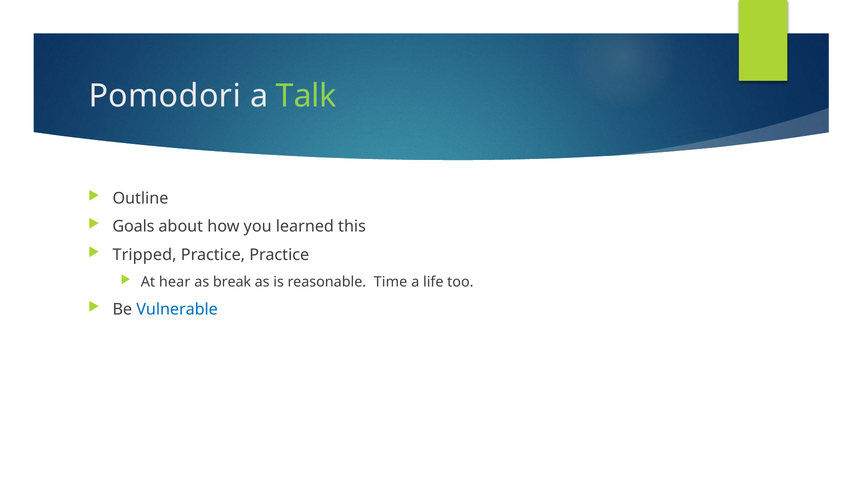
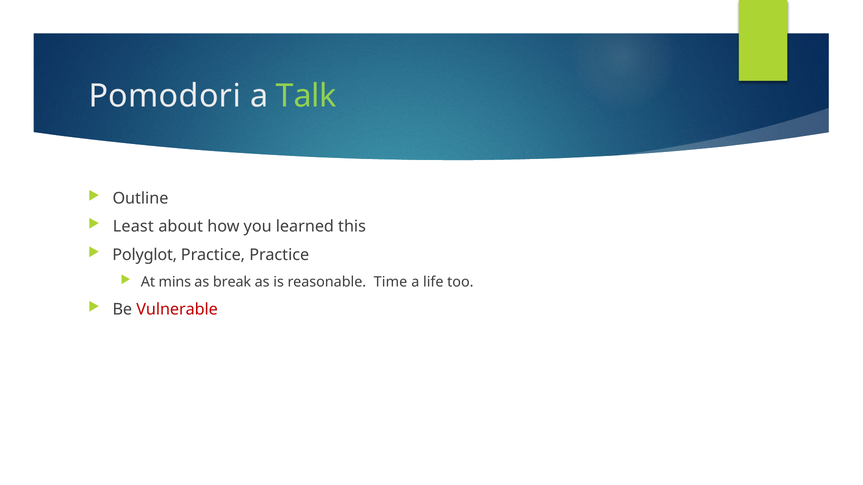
Goals: Goals -> Least (133, 227)
Tripped: Tripped -> Polyglot (145, 255)
hear: hear -> mins (175, 282)
Vulnerable colour: blue -> red (177, 310)
